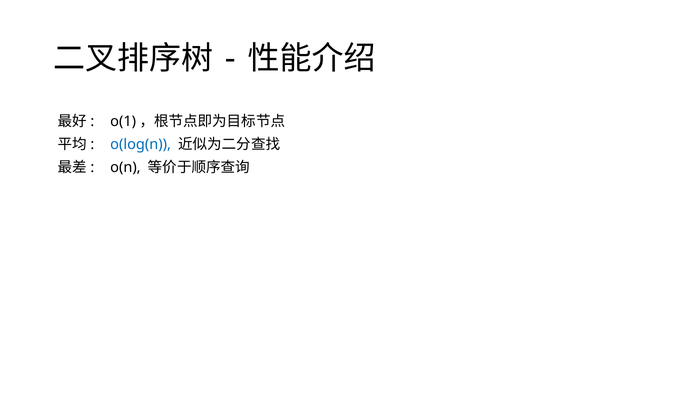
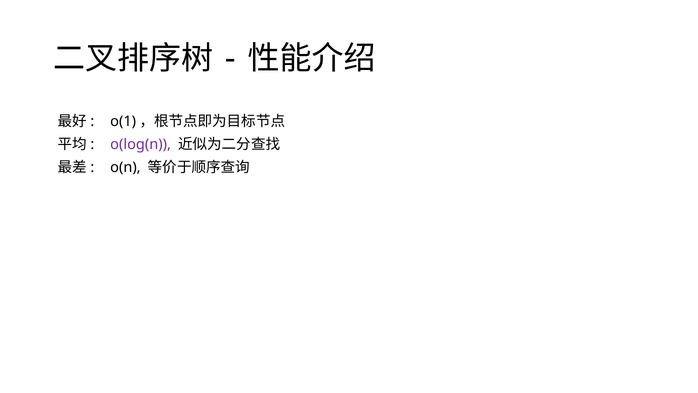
o(log(n colour: blue -> purple (141, 144)
